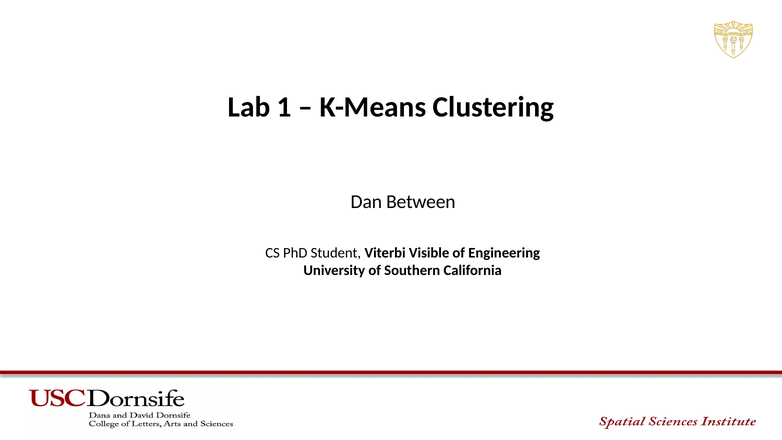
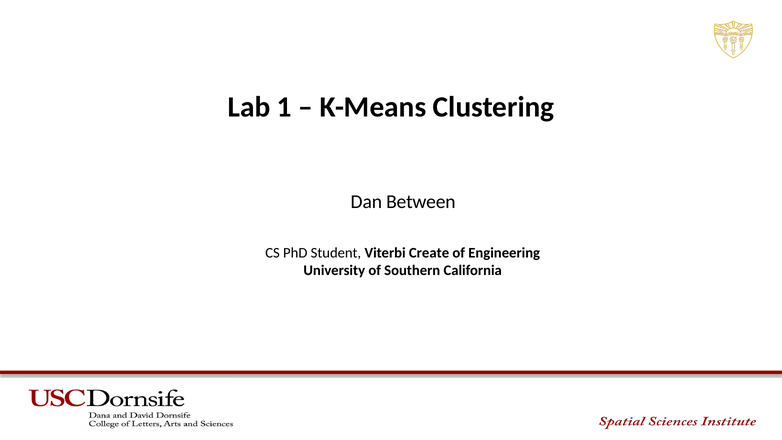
Visible: Visible -> Create (429, 253)
